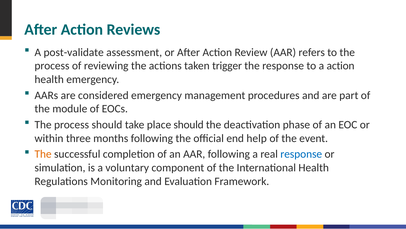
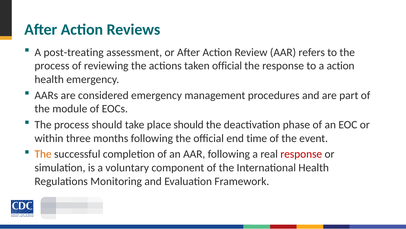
post-validate: post-validate -> post-treating (74, 52)
taken trigger: trigger -> official (227, 66)
help: help -> time (257, 138)
response colour: blue -> red (301, 154)
